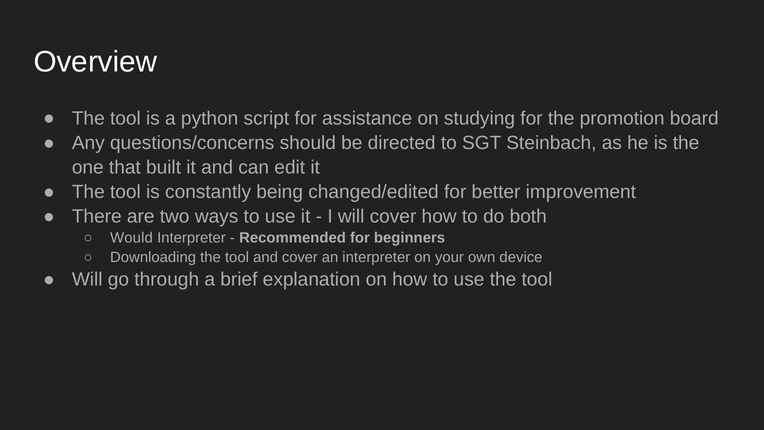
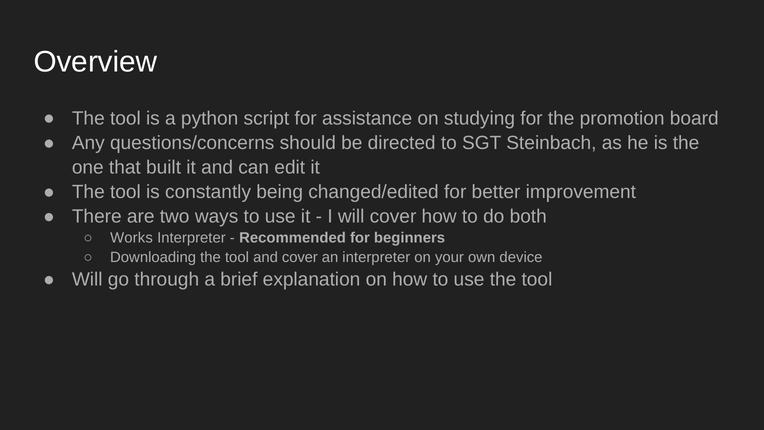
Would: Would -> Works (132, 238)
